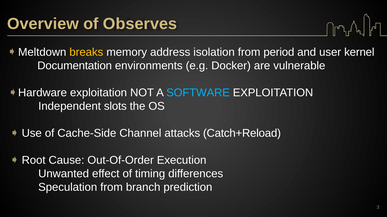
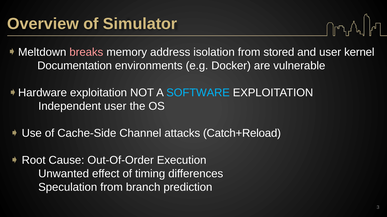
Observes: Observes -> Simulator (140, 24)
breaks colour: yellow -> pink (86, 52)
period: period -> stored (279, 52)
Independent slots: slots -> user (115, 107)
